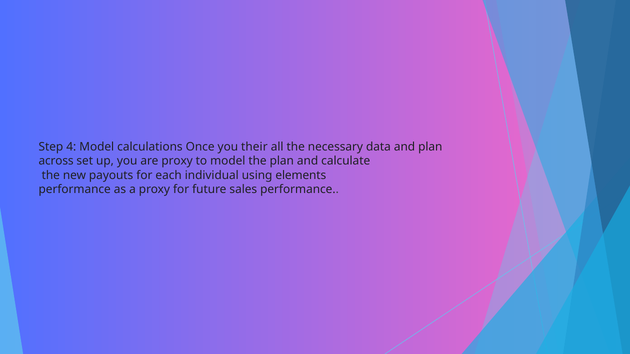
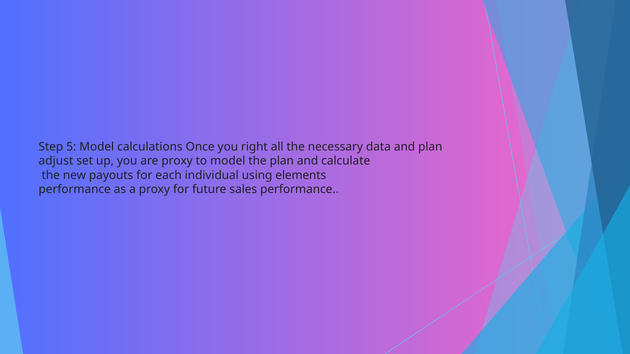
4: 4 -> 5 (71, 147)
their: their -> right (254, 147)
across: across -> adjust (56, 161)
